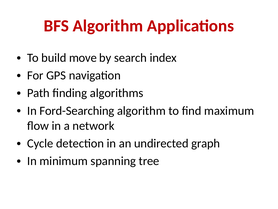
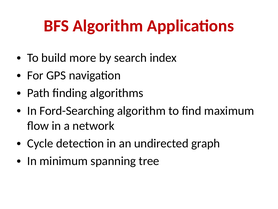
move: move -> more (83, 58)
